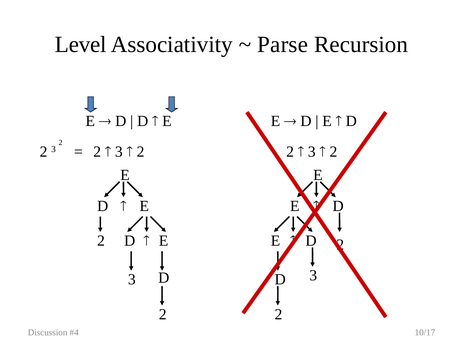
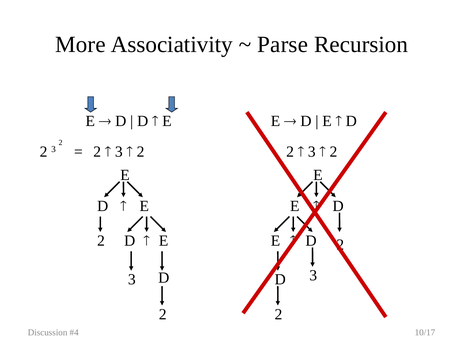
Level: Level -> More (80, 44)
